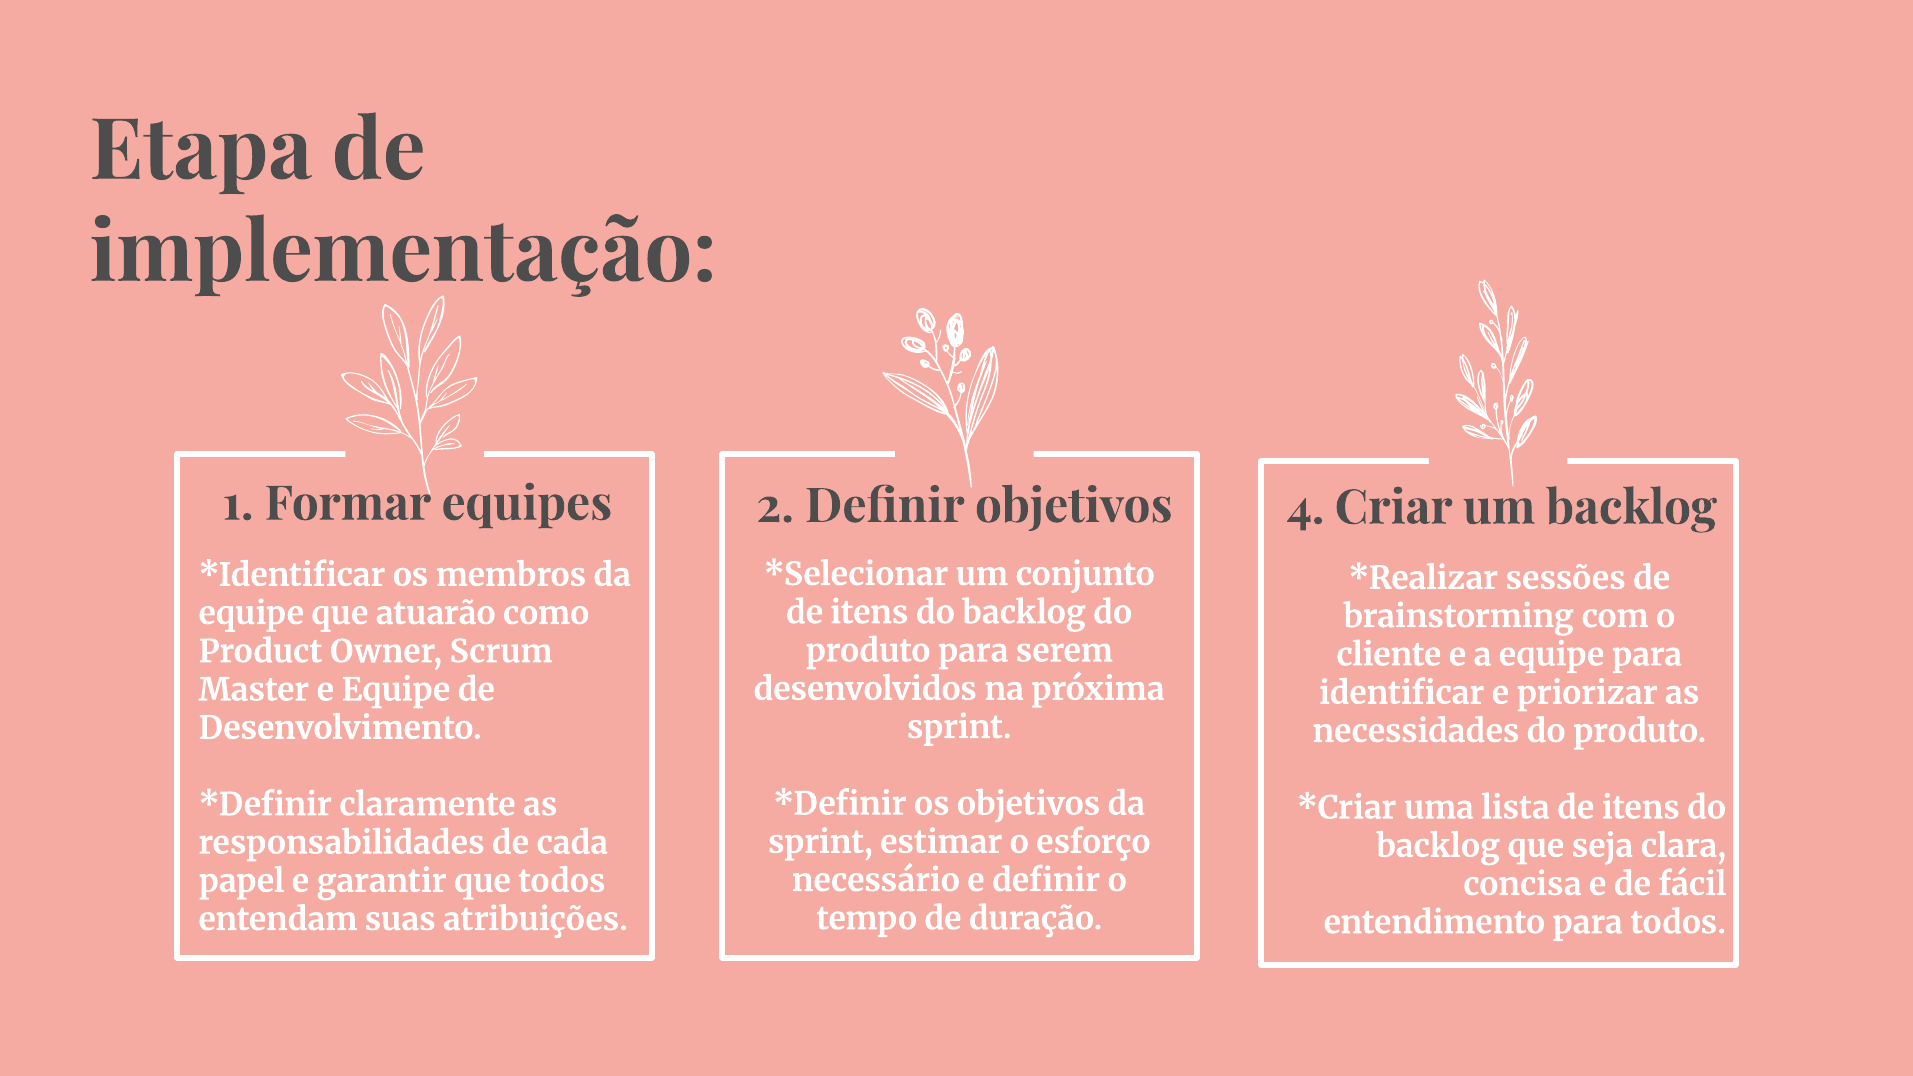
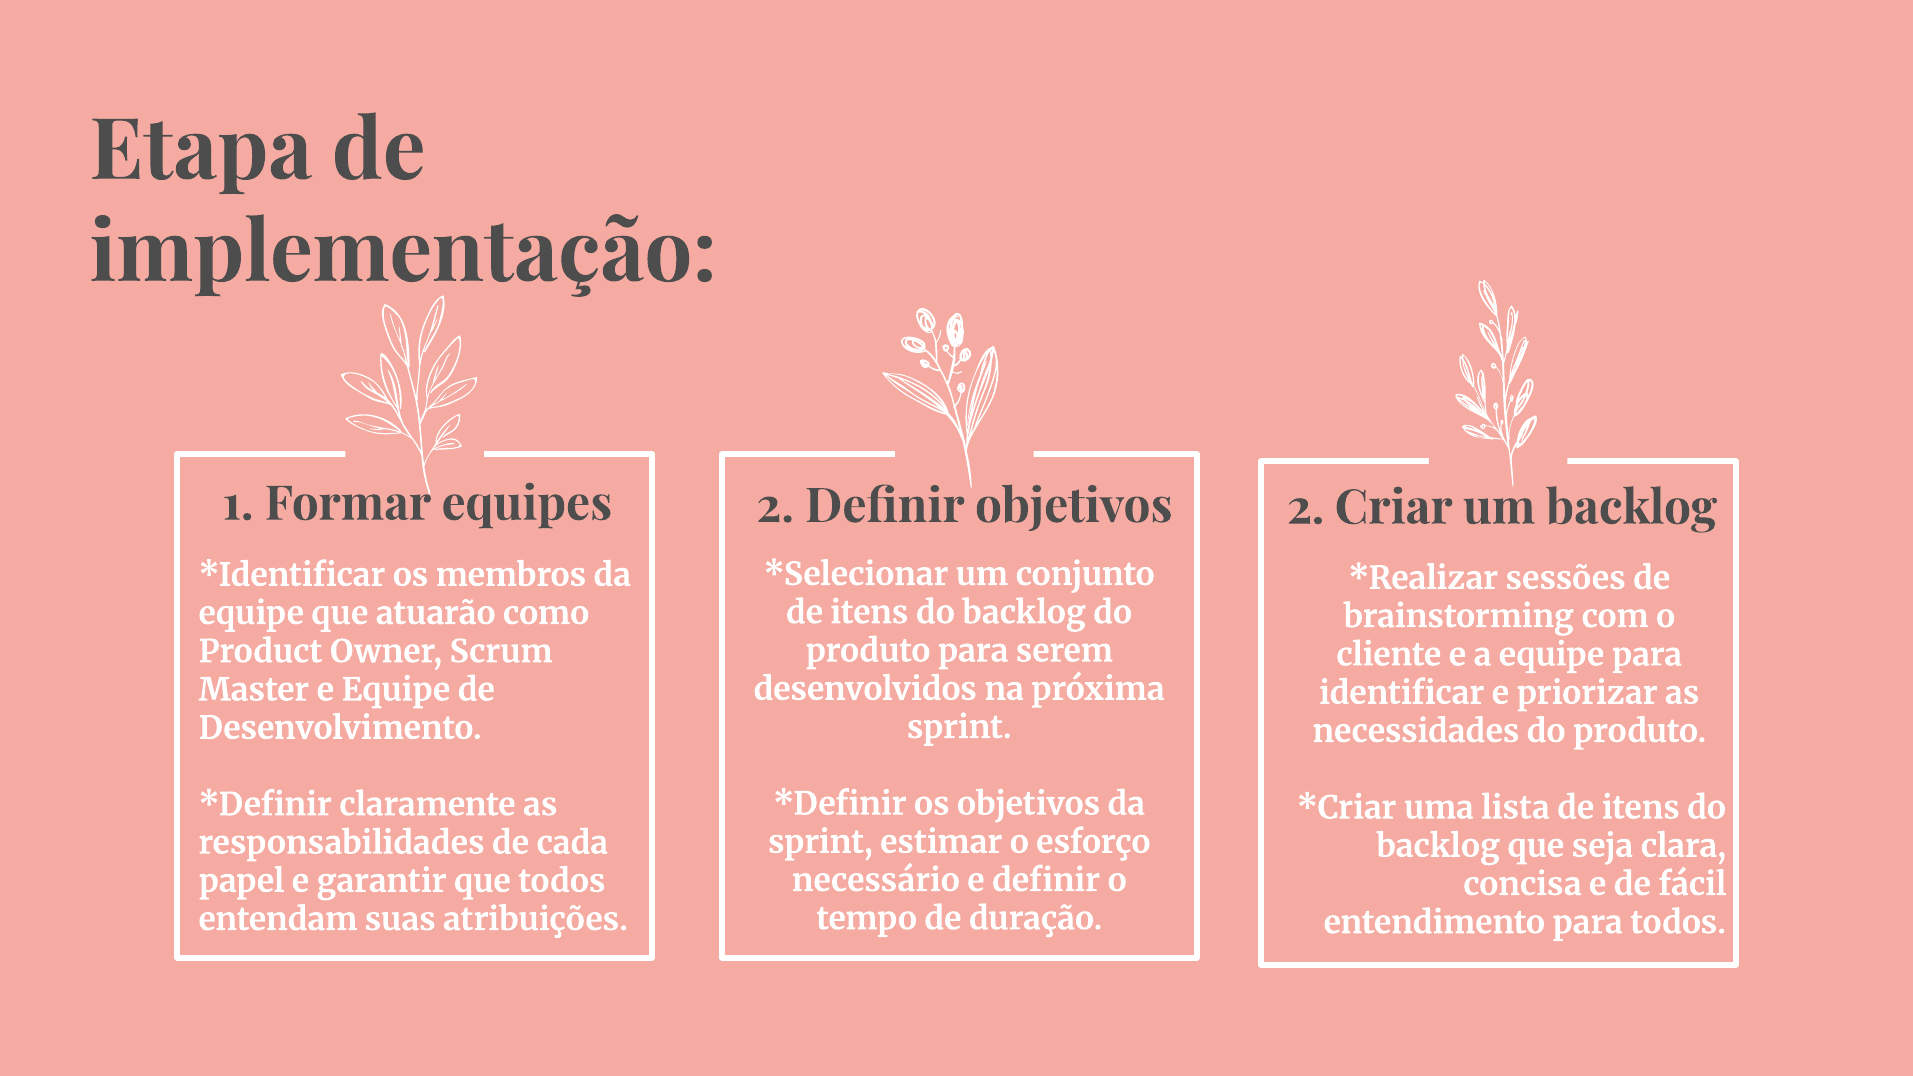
objetivos 4: 4 -> 2 (1306, 508)
